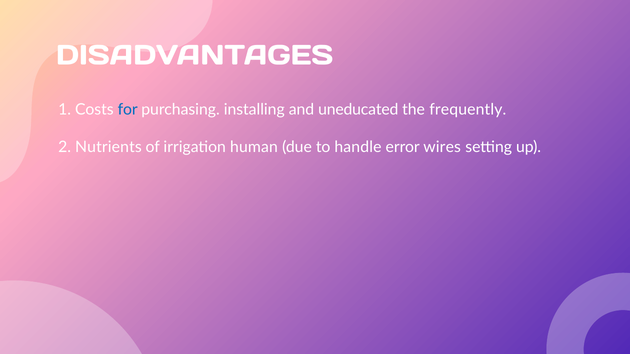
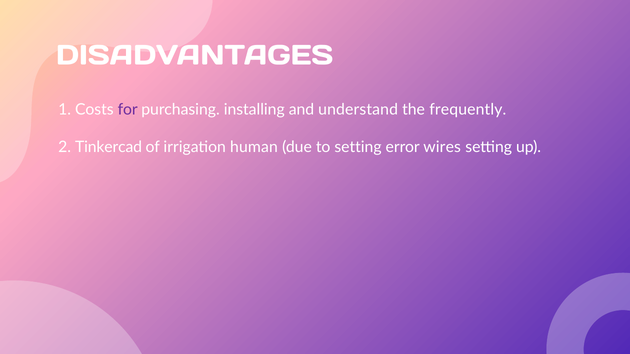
for colour: blue -> purple (128, 110)
uneducated: uneducated -> understand (358, 110)
Nutrients: Nutrients -> Tinkercad (109, 147)
to handle: handle -> setting (358, 147)
